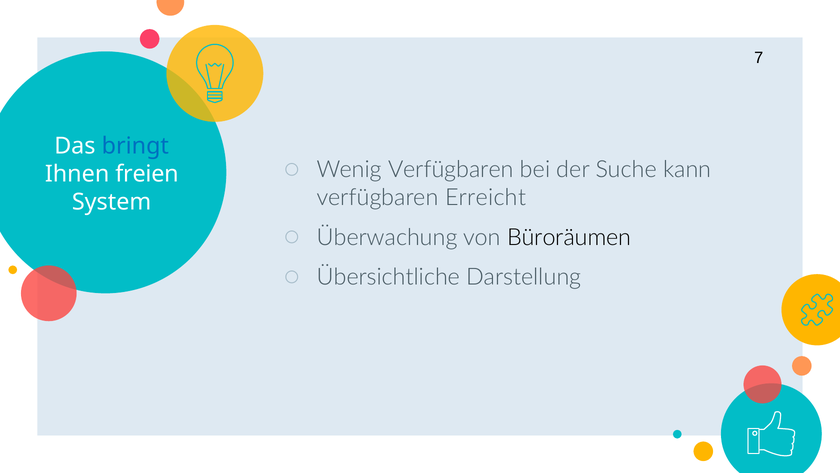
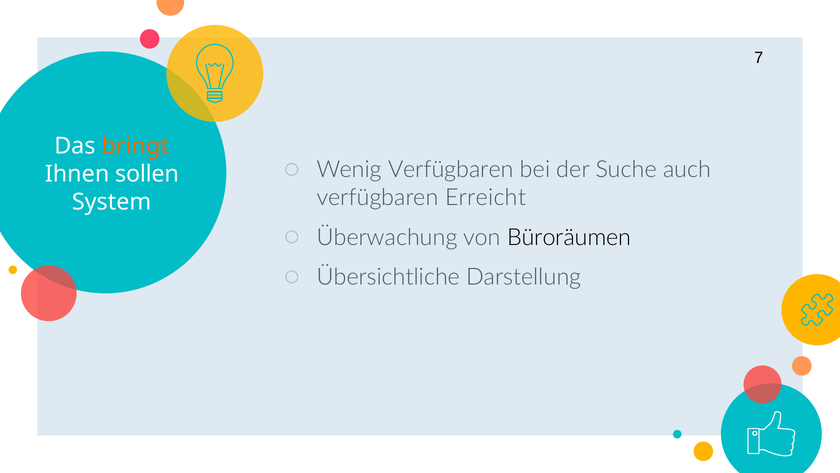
bringt colour: blue -> orange (135, 146)
kann: kann -> auch (687, 169)
freien: freien -> sollen (147, 174)
